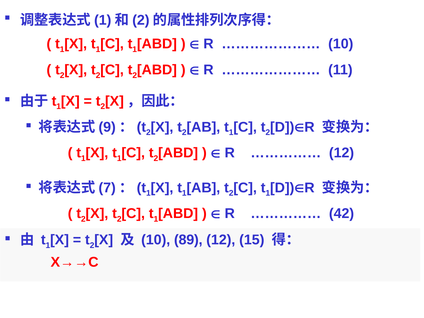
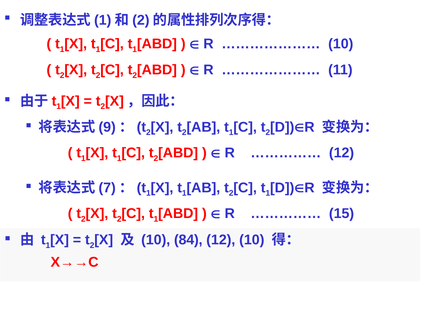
42: 42 -> 15 (342, 214)
89: 89 -> 84 (188, 240)
12 15: 15 -> 10 (252, 240)
